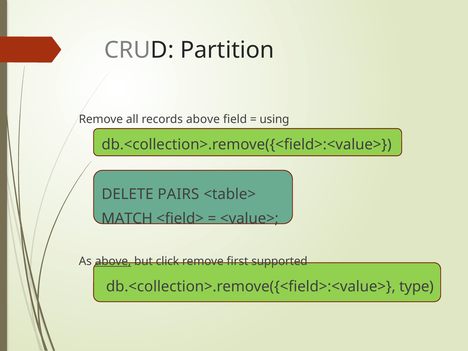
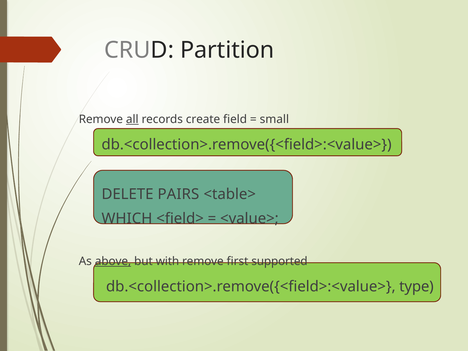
all underline: none -> present (132, 119)
records above: above -> create (203, 119)
using: using -> small (274, 119)
MATCH: MATCH -> WHICH (127, 219)
click: click -> with (167, 261)
